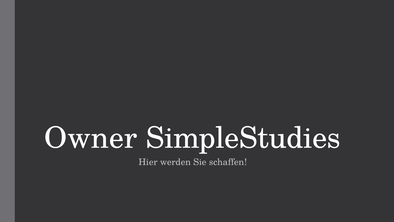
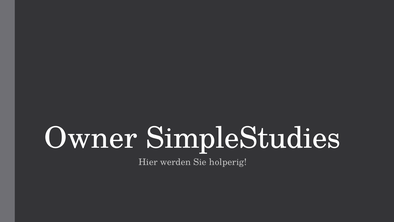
schaffen: schaffen -> holperig (228, 162)
